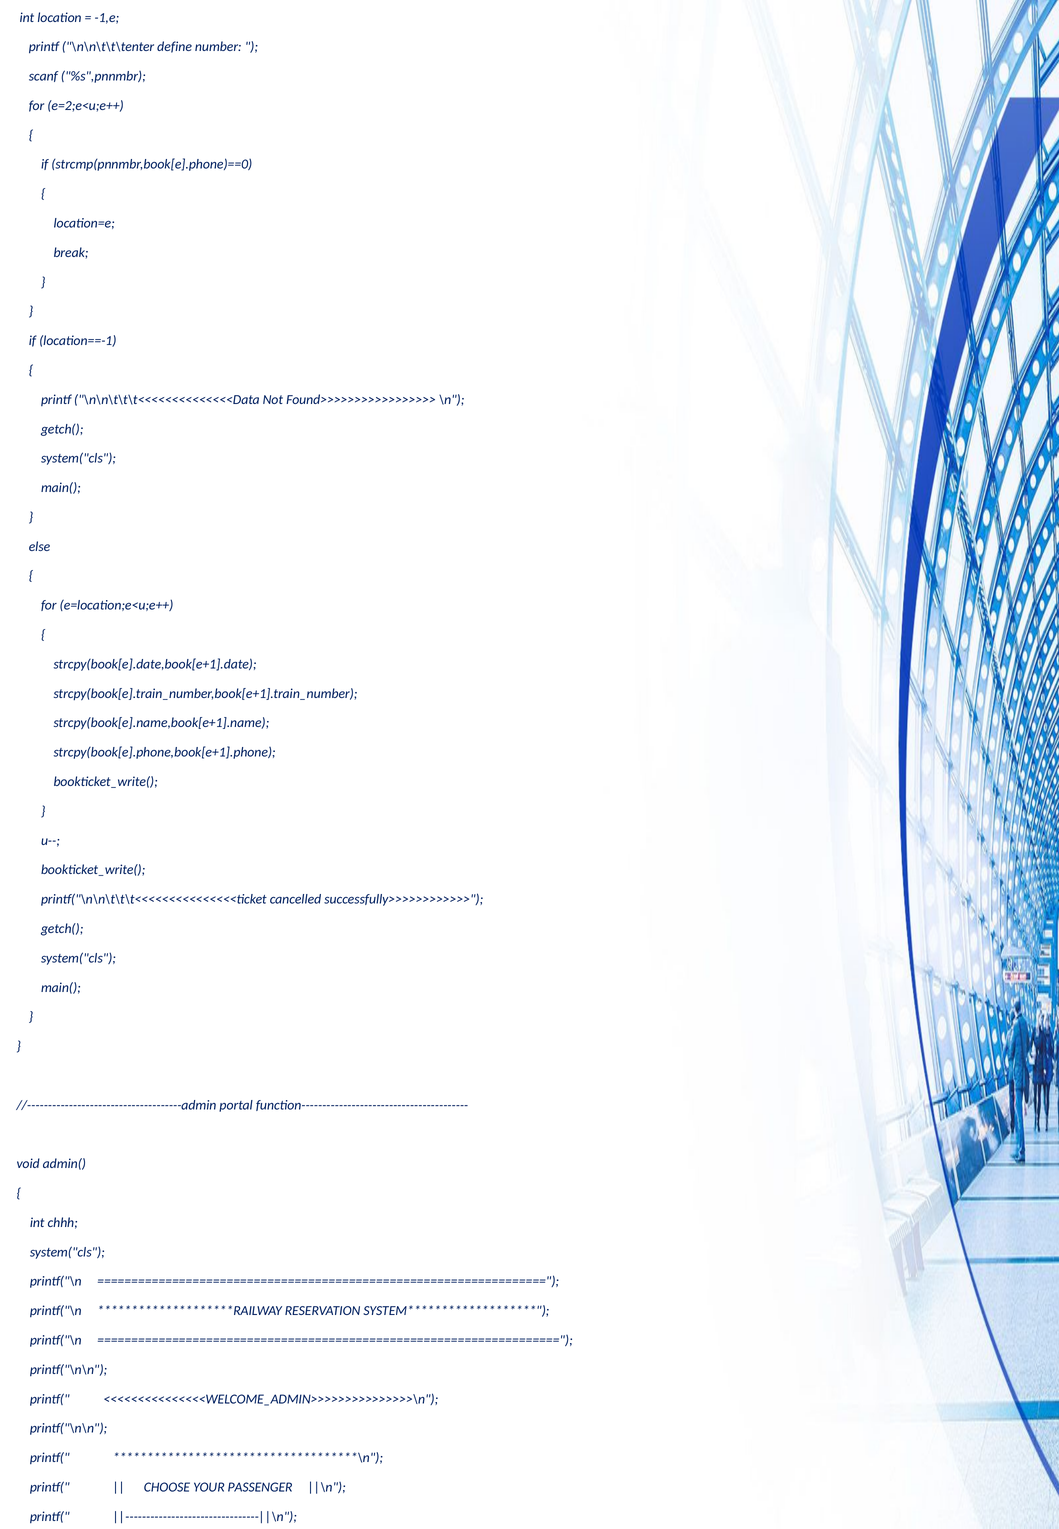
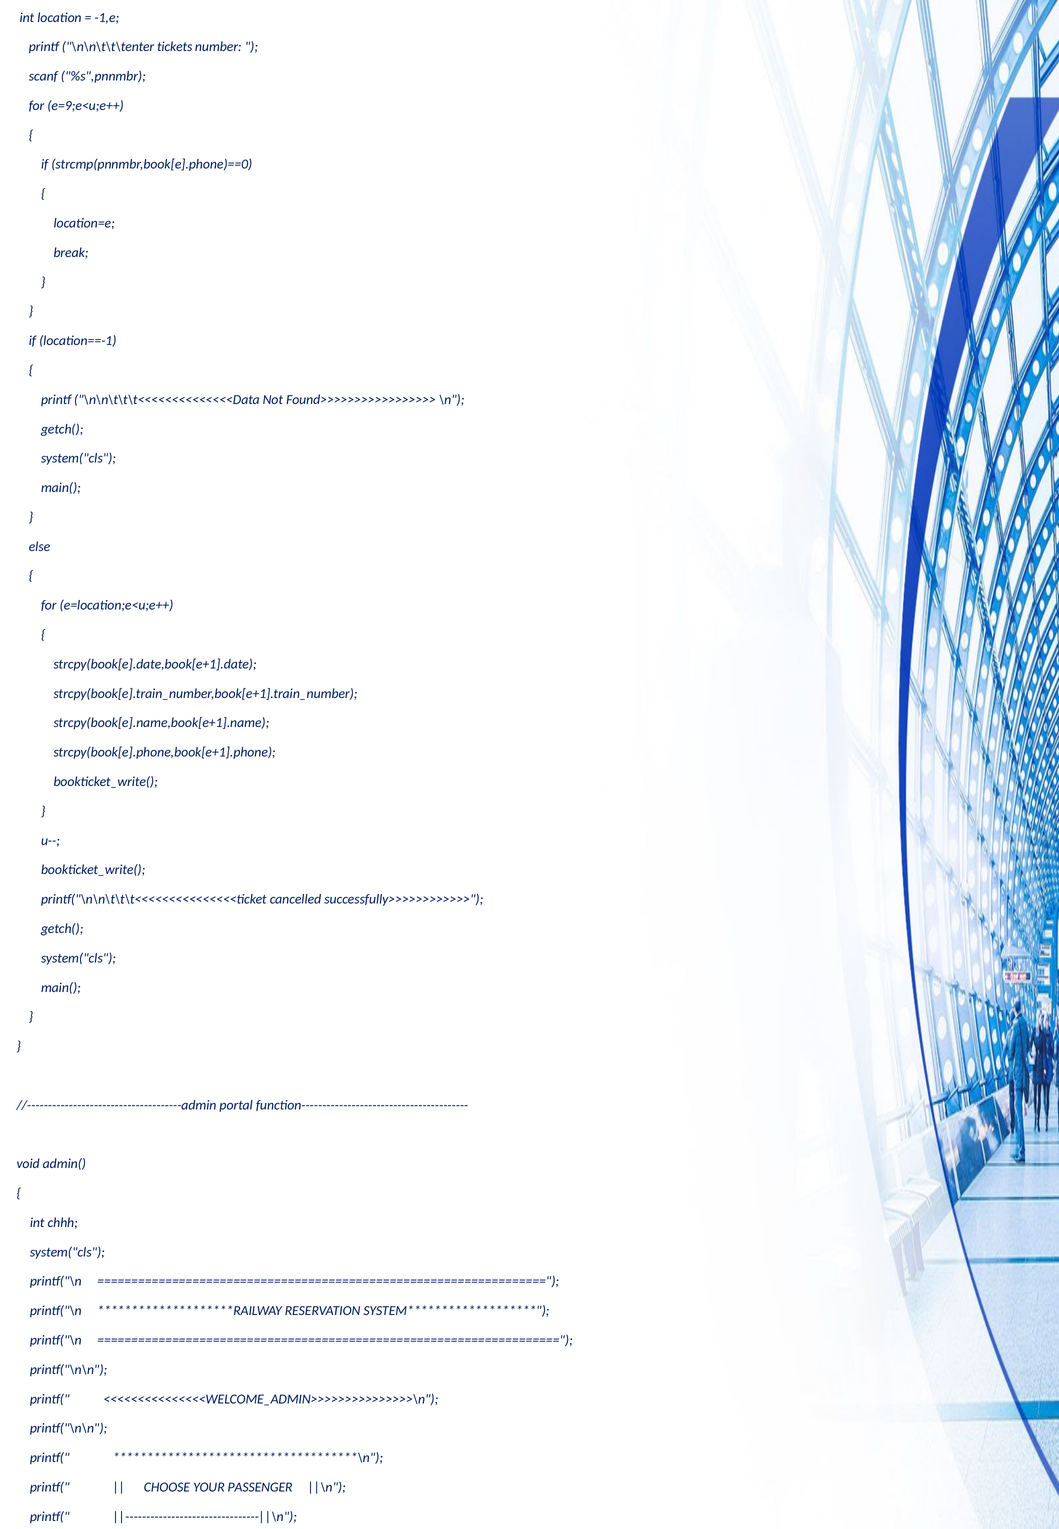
define: define -> tickets (175, 47)
e=2;e<u;e++: e=2;e<u;e++ -> e=9;e<u;e++ (86, 106)
